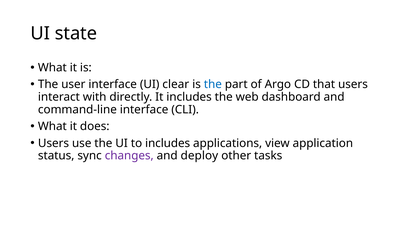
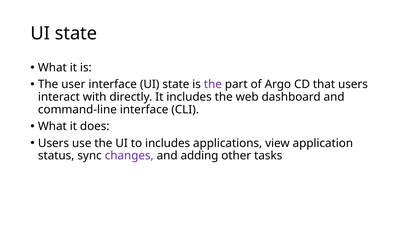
interface UI clear: clear -> state (176, 84)
the colour: blue -> purple (213, 84)
deploy: deploy -> adding (200, 156)
